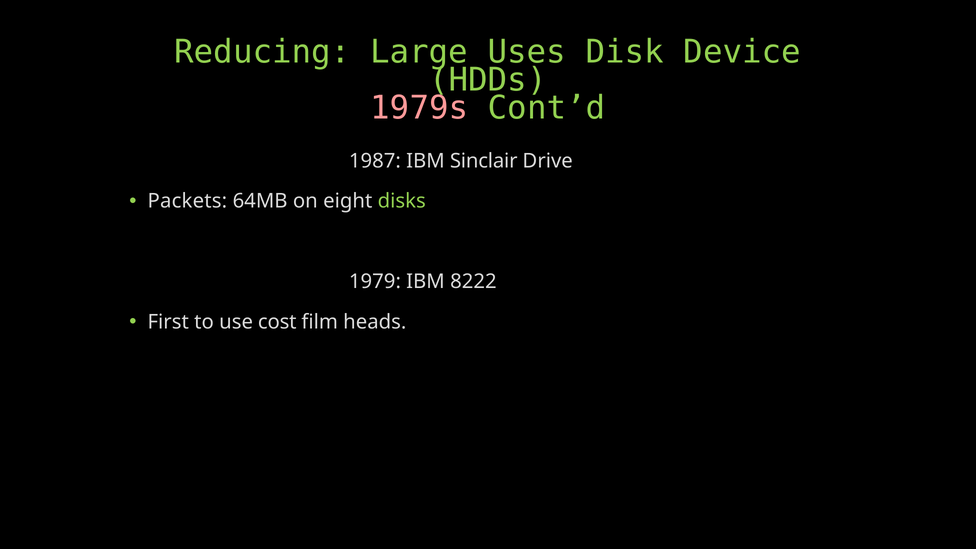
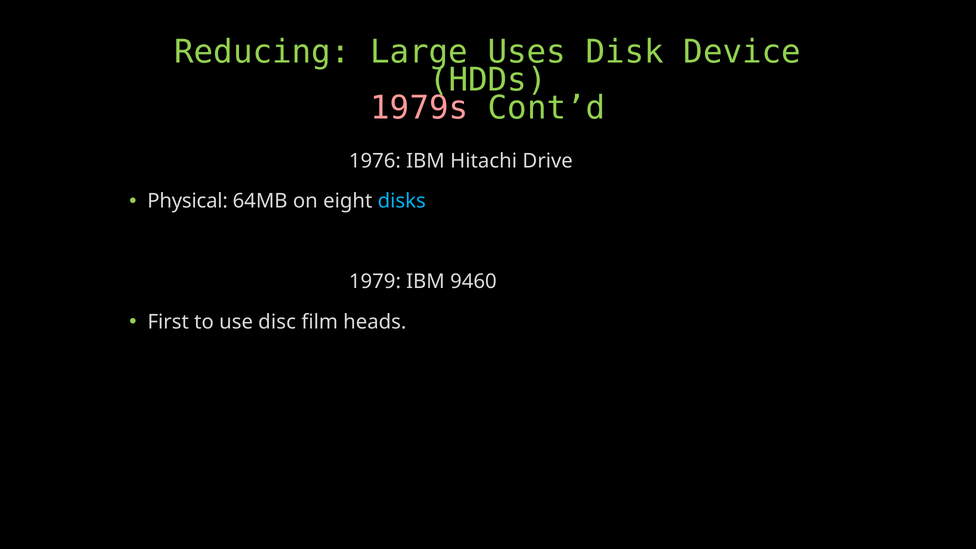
1987: 1987 -> 1976 (375, 161)
Sinclair: Sinclair -> Hitachi (484, 161)
Packets: Packets -> Physical (188, 201)
disks colour: light green -> light blue (402, 201)
8222: 8222 -> 9460 (473, 282)
cost: cost -> disc (277, 322)
